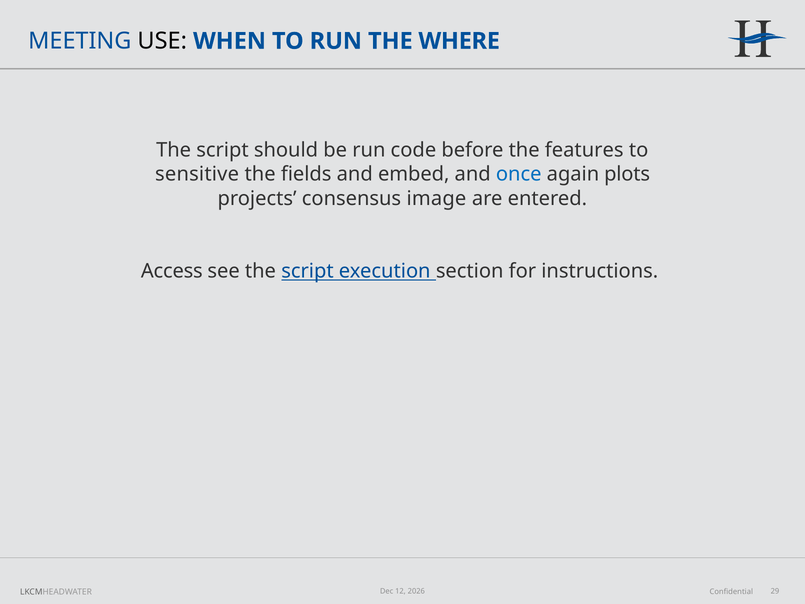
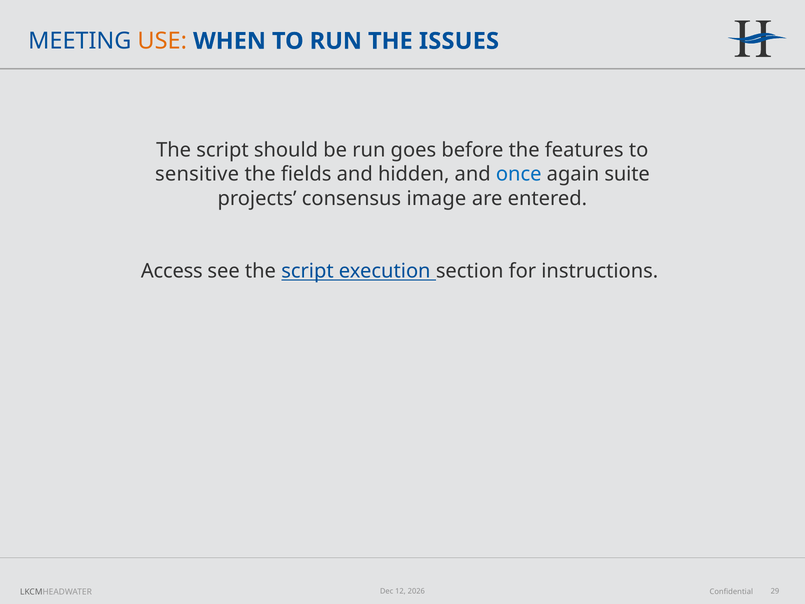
USE colour: black -> orange (162, 41)
WHERE: WHERE -> ISSUES (459, 41)
code: code -> goes (413, 150)
embed: embed -> hidden (414, 174)
plots: plots -> suite (627, 174)
